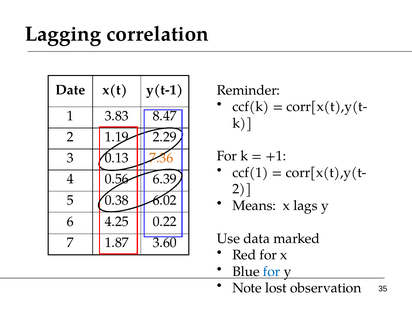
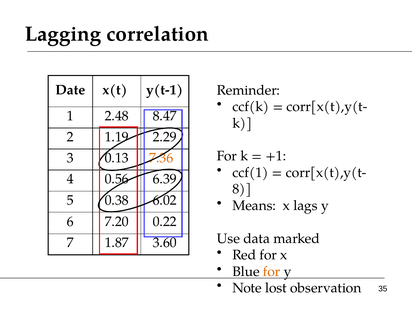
3.83: 3.83 -> 2.48 (117, 116)
2: 2 -> 8 (242, 189)
4.25: 4.25 -> 7.20 (117, 222)
for colour: blue -> orange (272, 271)
